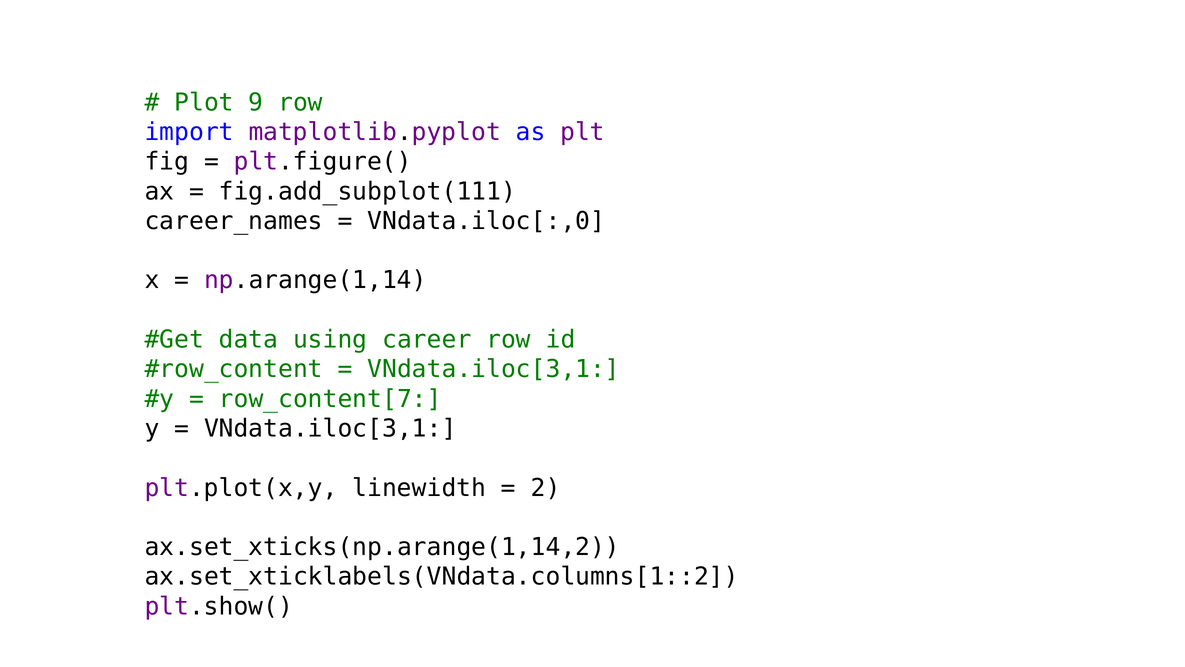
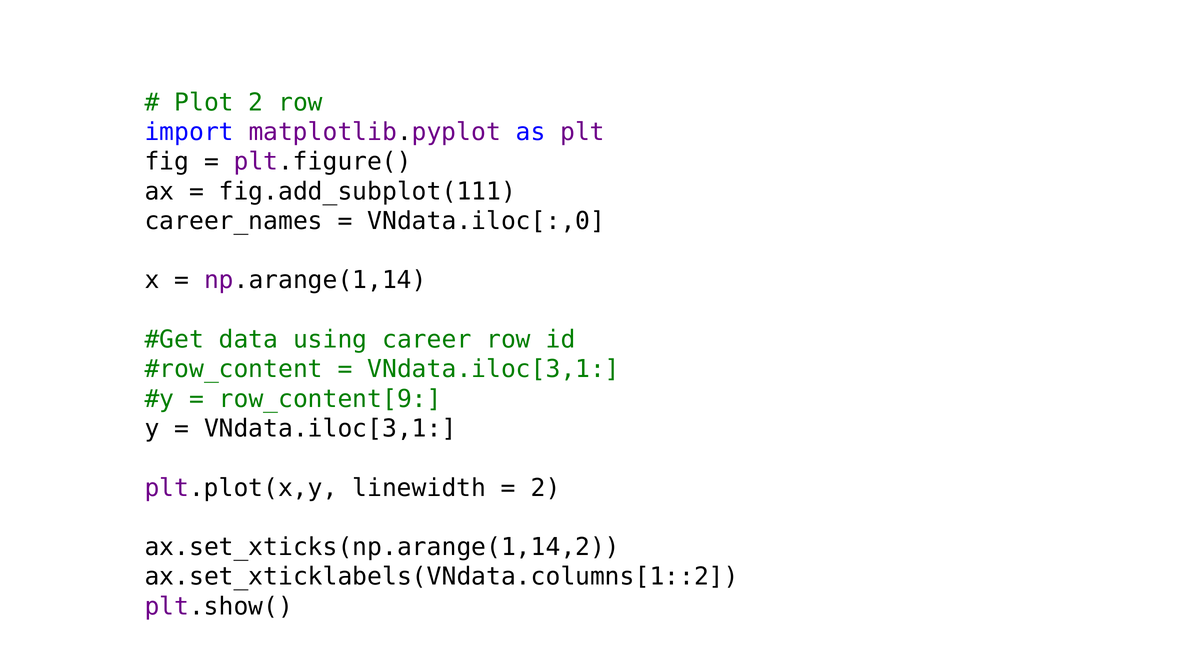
Plot 9: 9 -> 2 (256, 102)
row_content[7: row_content[7 -> row_content[9 (330, 399)
